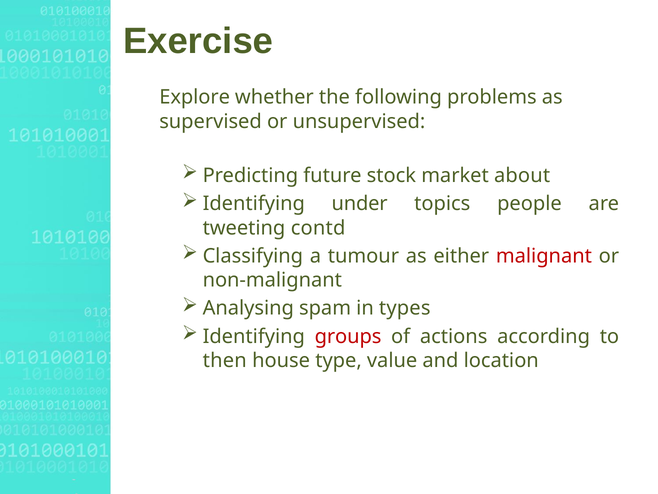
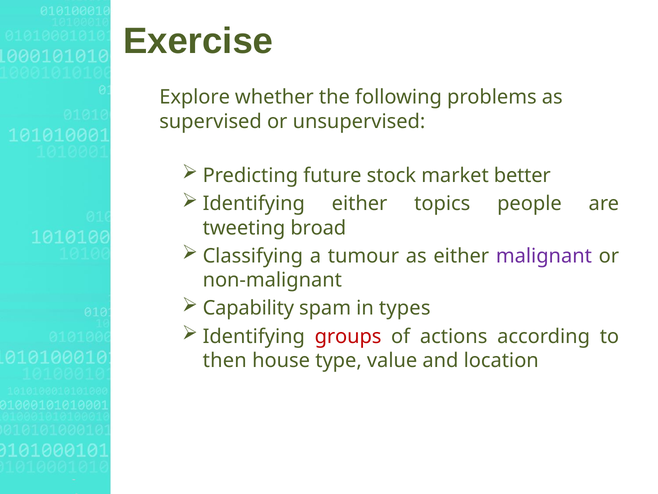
about: about -> better (522, 175)
Identifying under: under -> either (360, 204)
contd: contd -> broad (318, 228)
malignant colour: red -> purple (544, 256)
Analysing: Analysing -> Capability (248, 308)
